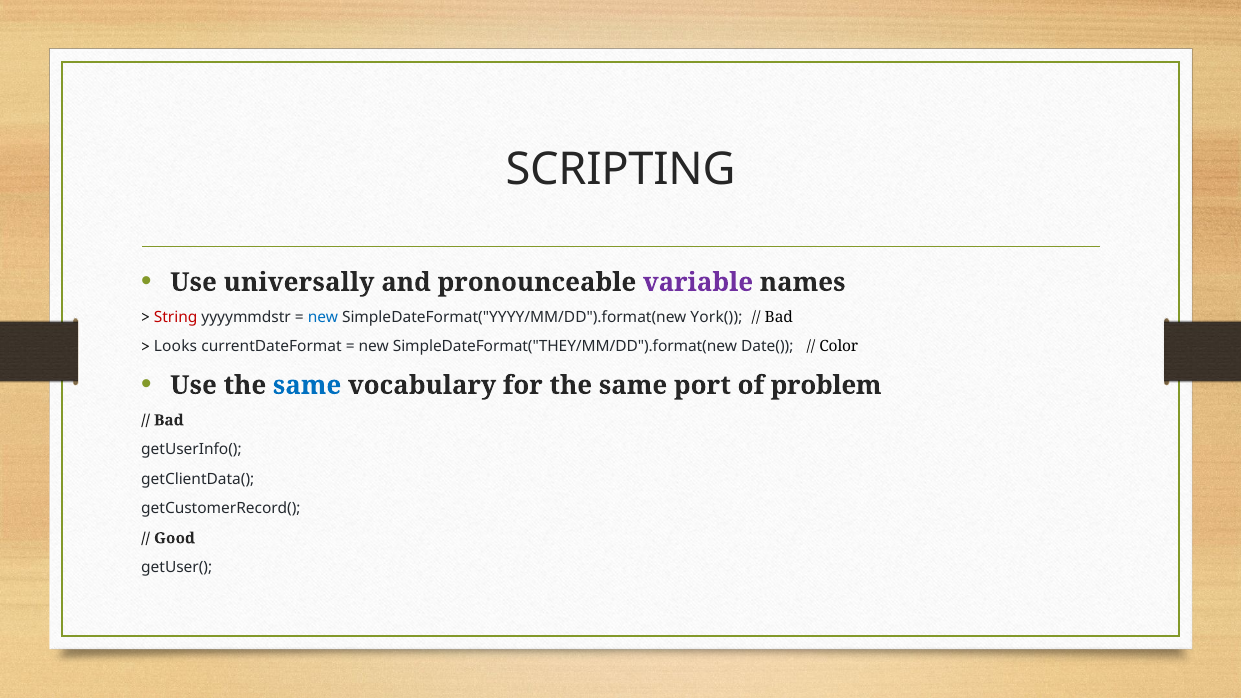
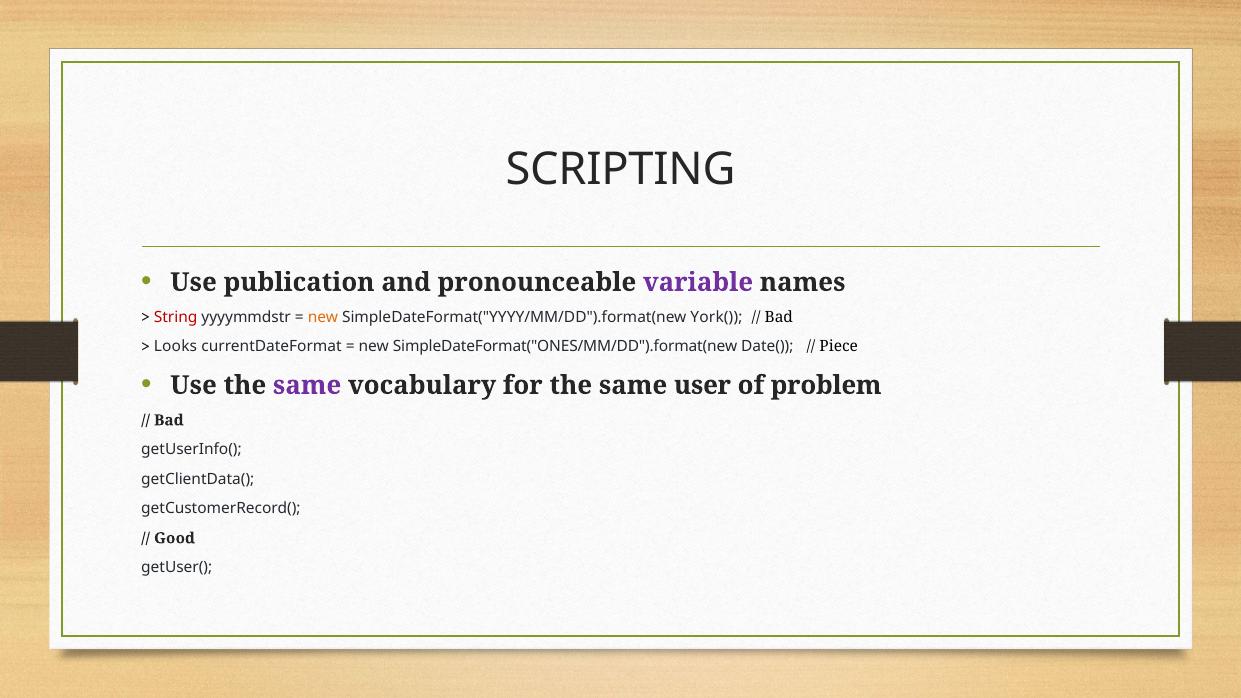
universally: universally -> publication (299, 282)
new colour: blue -> orange (323, 317)
SimpleDateFormat("THEY/MM/DD").format(new: SimpleDateFormat("THEY/MM/DD").format(new -> SimpleDateFormat("ONES/MM/DD").format(new (565, 347)
Color: Color -> Piece (839, 347)
same colour: blue -> purple (307, 385)
port: port -> user (703, 385)
